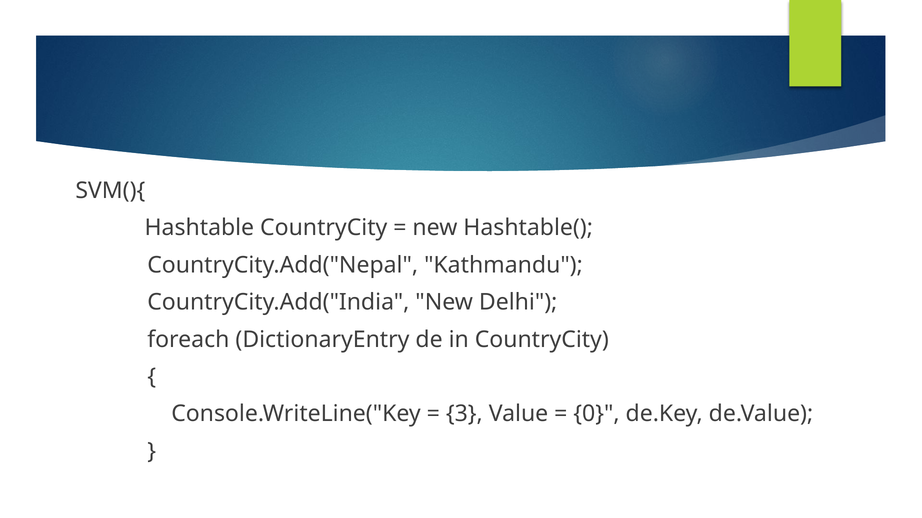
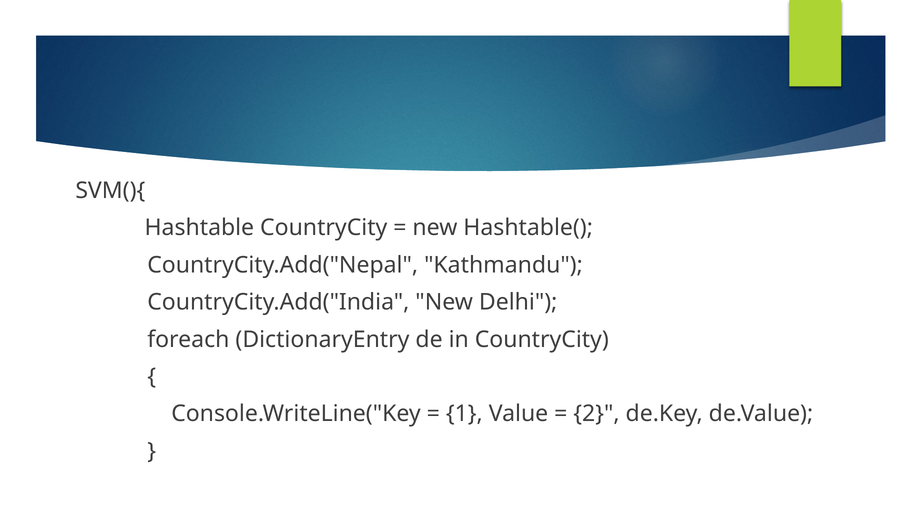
3: 3 -> 1 (464, 414)
0: 0 -> 2 (596, 414)
